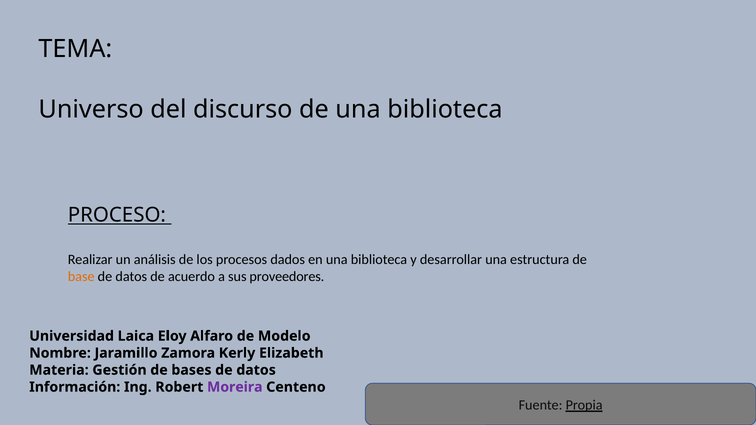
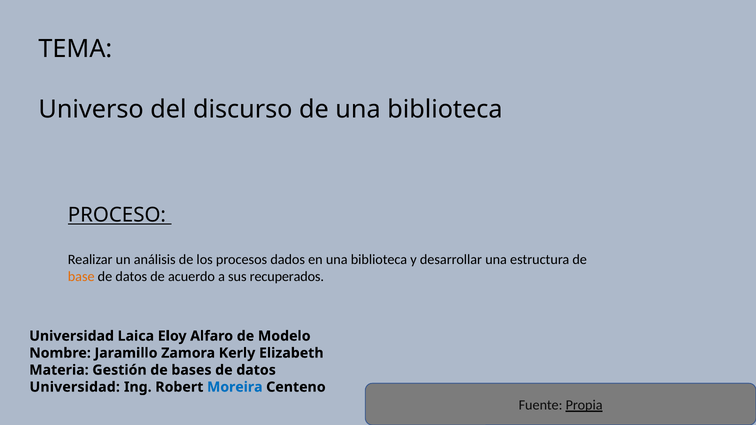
proveedores: proveedores -> recuperados (287, 277)
Información: Información -> Universidad (75, 387)
Moreira colour: purple -> blue (235, 387)
